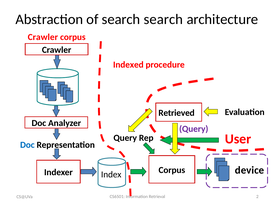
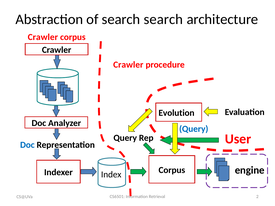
Indexed: Indexed -> Crawler (128, 65)
Retrieved: Retrieved -> Evolution (176, 113)
Query colour: purple -> blue (194, 129)
device: device -> engine (250, 170)
